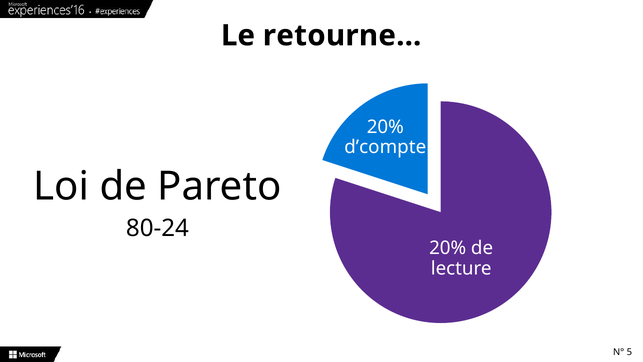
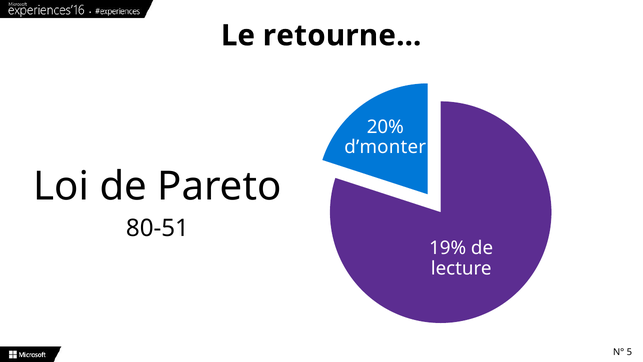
d’compte: d’compte -> d’monter (385, 147)
80-24: 80-24 -> 80-51 (157, 228)
20%: 20% -> 19% (448, 248)
